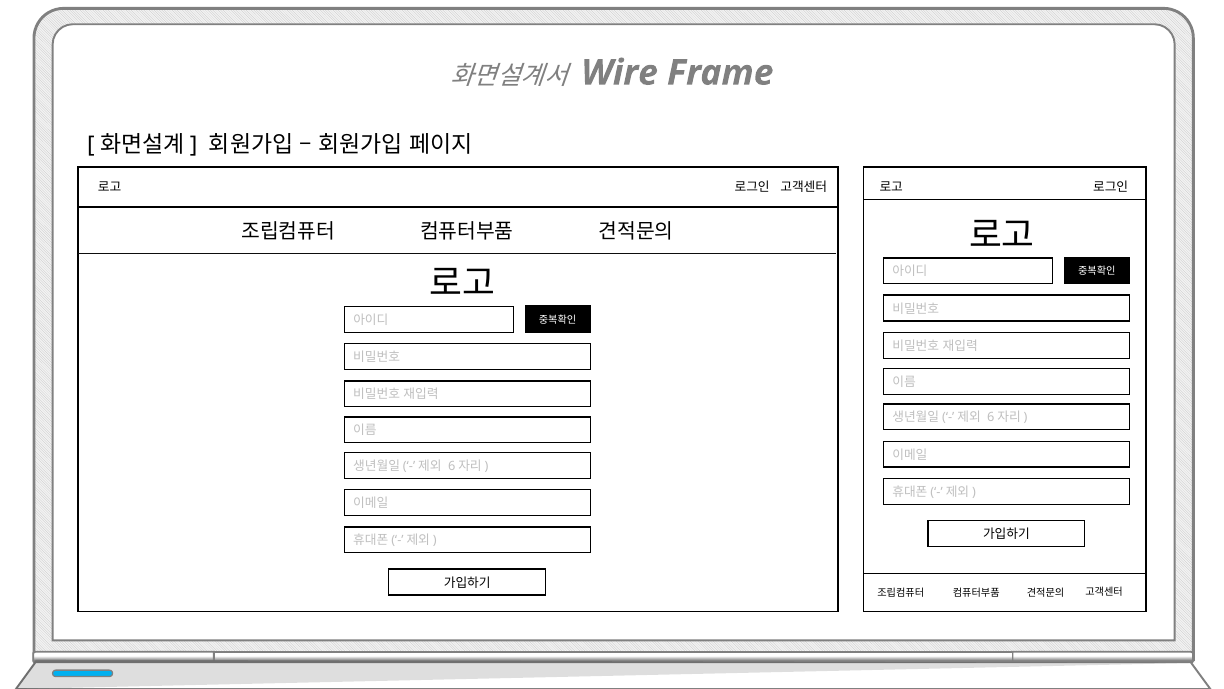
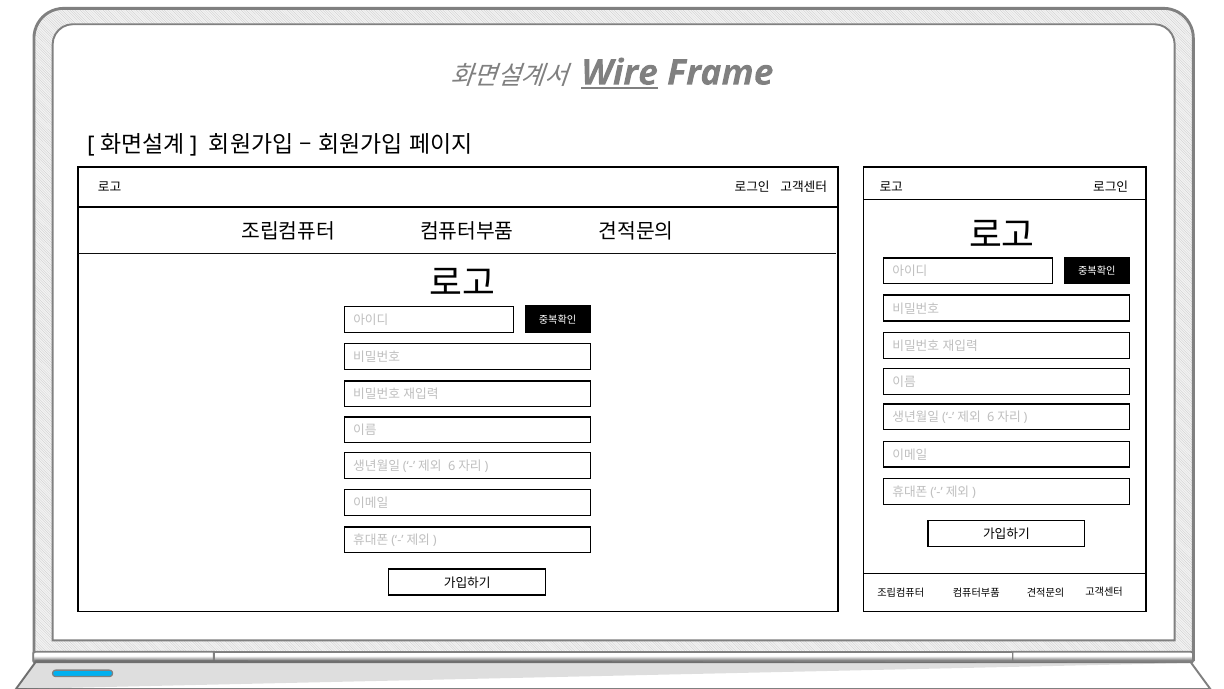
Wire underline: none -> present (620, 73)
